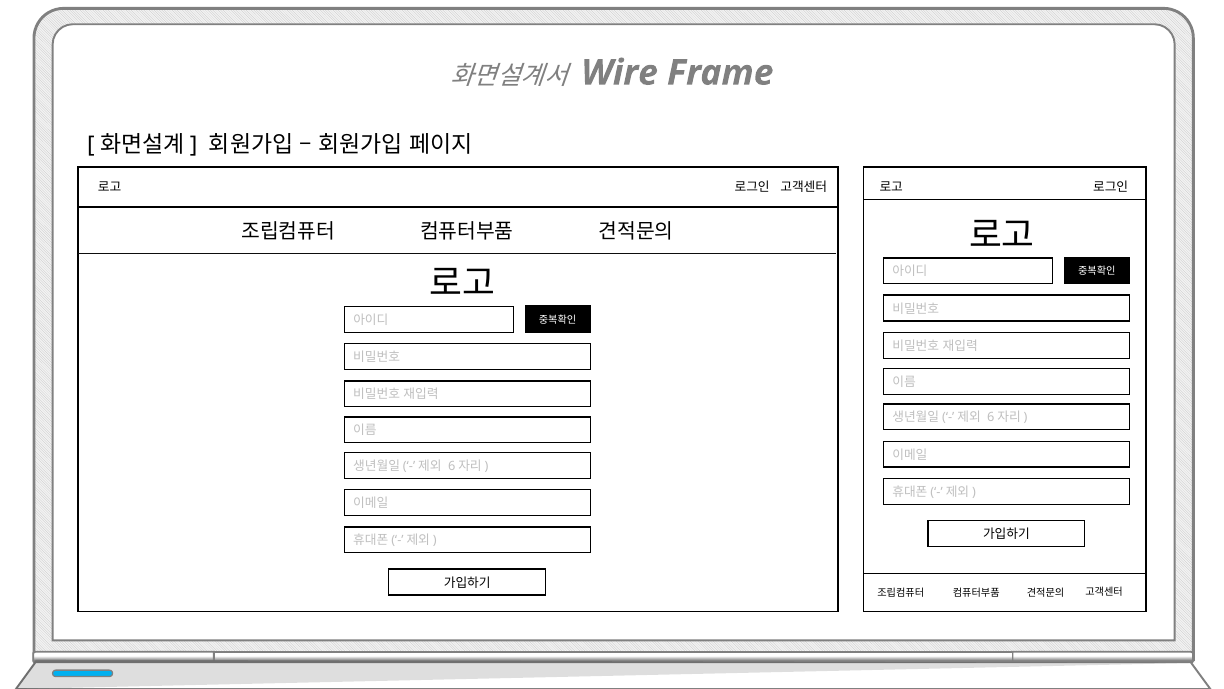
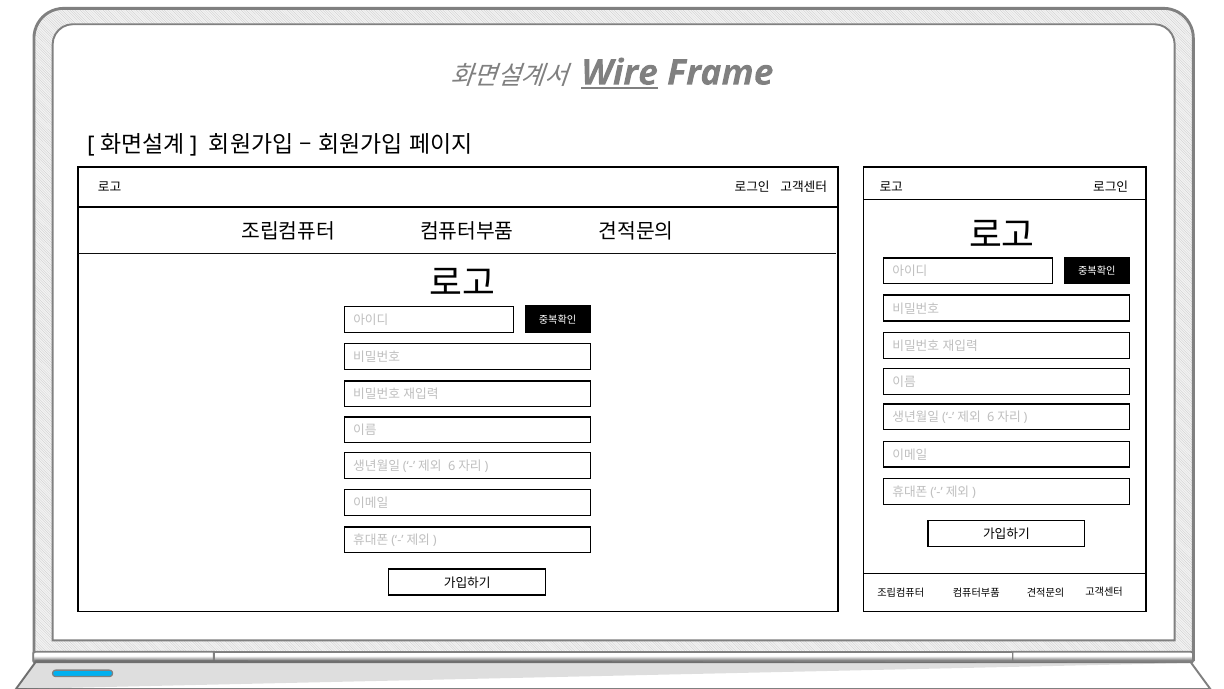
Wire underline: none -> present (620, 73)
